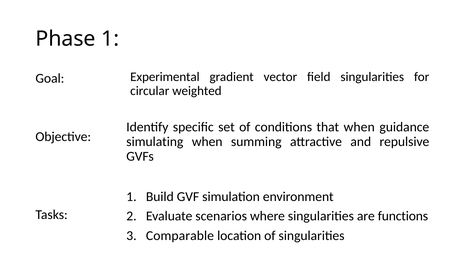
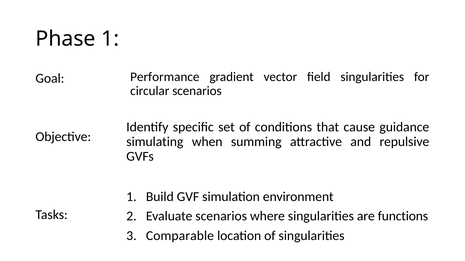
Experimental: Experimental -> Performance (165, 77)
circular weighted: weighted -> scenarios (197, 91)
that when: when -> cause (359, 127)
